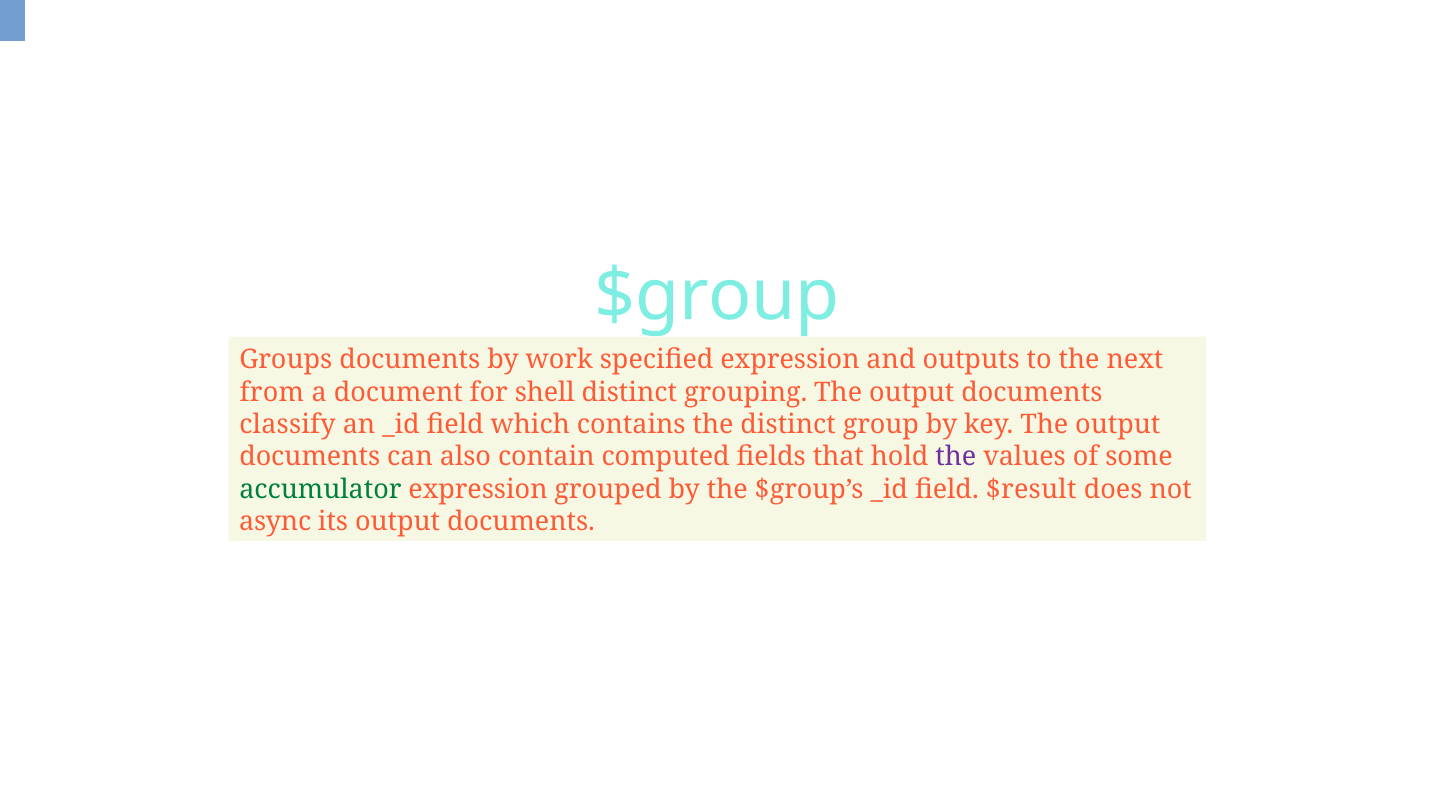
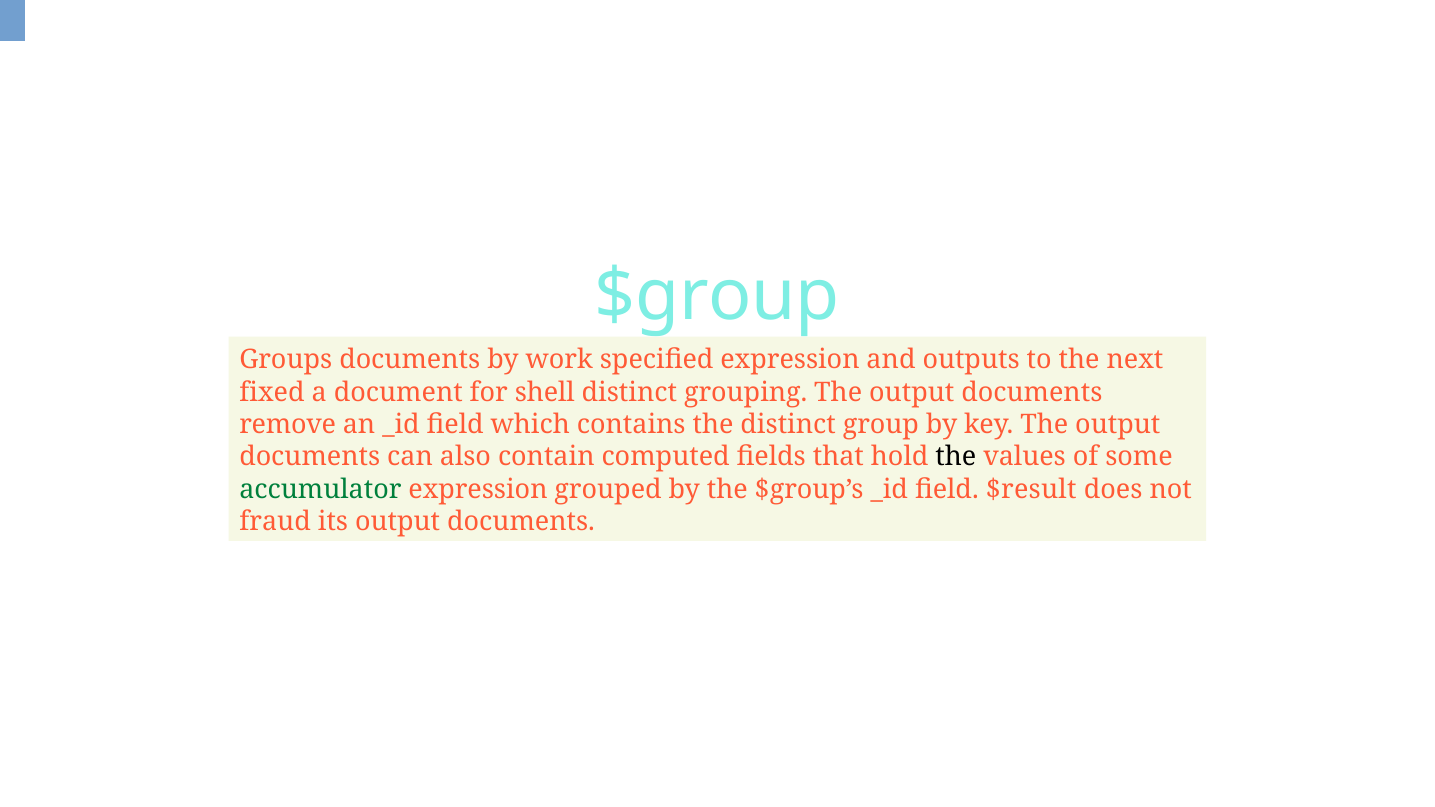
from: from -> fixed (272, 392)
classify: classify -> remove (288, 425)
the colour: purple -> black (956, 457)
async: async -> fraud (275, 522)
